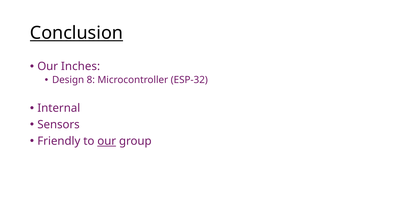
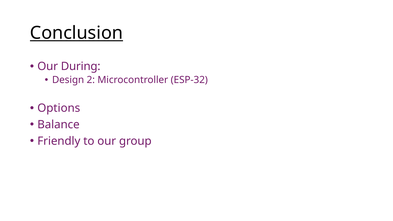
Inches: Inches -> During (81, 66)
8: 8 -> 2 (91, 80)
Internal: Internal -> Options (59, 108)
Sensors: Sensors -> Balance (58, 125)
our underline: present -> none (107, 141)
